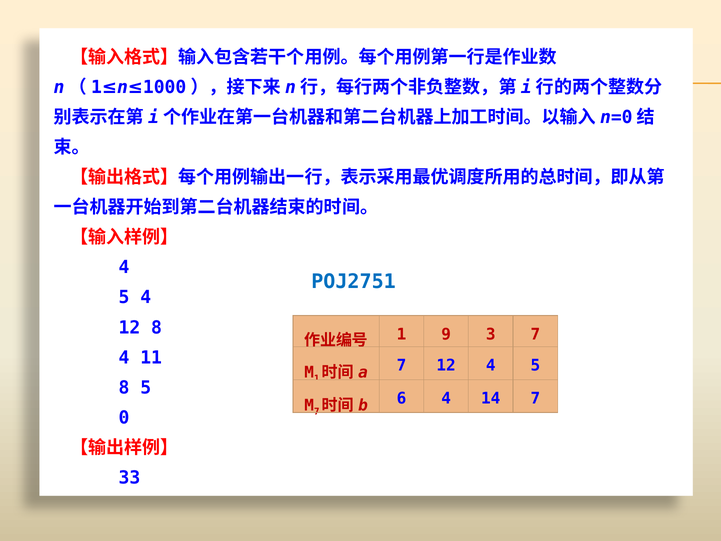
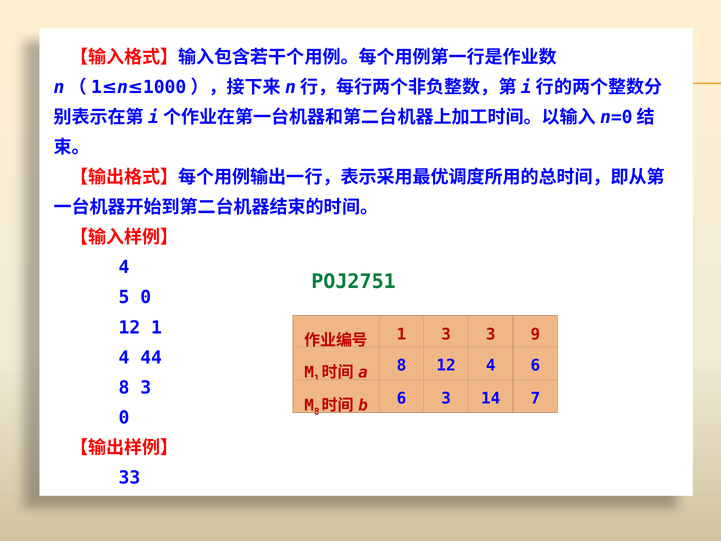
POJ2751 colour: blue -> green (354, 282)
5 4: 4 -> 0 (146, 297)
12 8: 8 -> 1 (156, 327)
1 9: 9 -> 3 (446, 334)
3 7: 7 -> 9 (535, 334)
11: 11 -> 44 (151, 357)
7: 7 -> 8 (401, 365)
12 4 5: 5 -> 6 (535, 365)
8 5: 5 -> 3 (146, 387)
7: 7 -> 8 (317, 411)
6 4: 4 -> 3 (446, 398)
